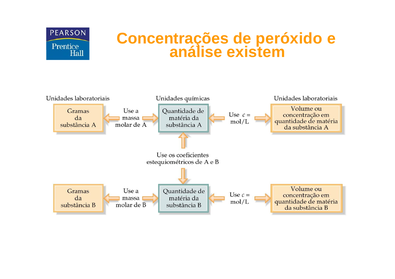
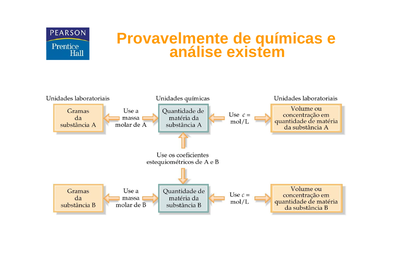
Concentrações: Concentrações -> Provavelmente (173, 38)
peróxido: peróxido -> químicas (289, 38)
